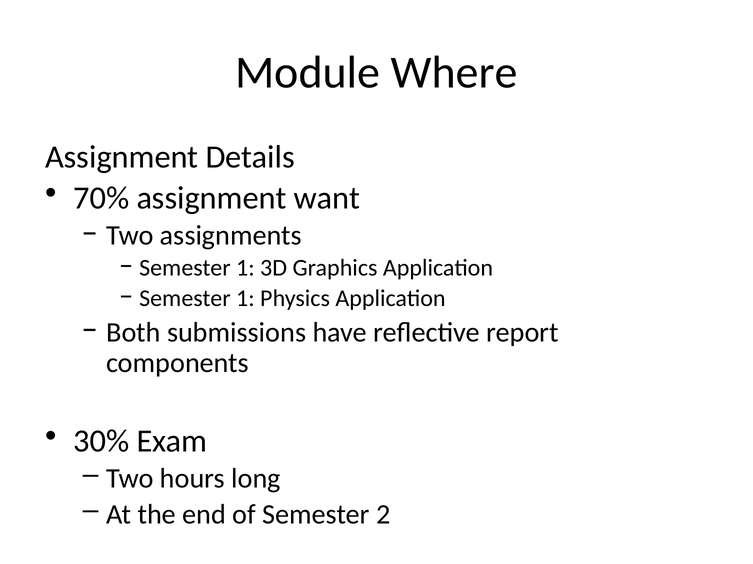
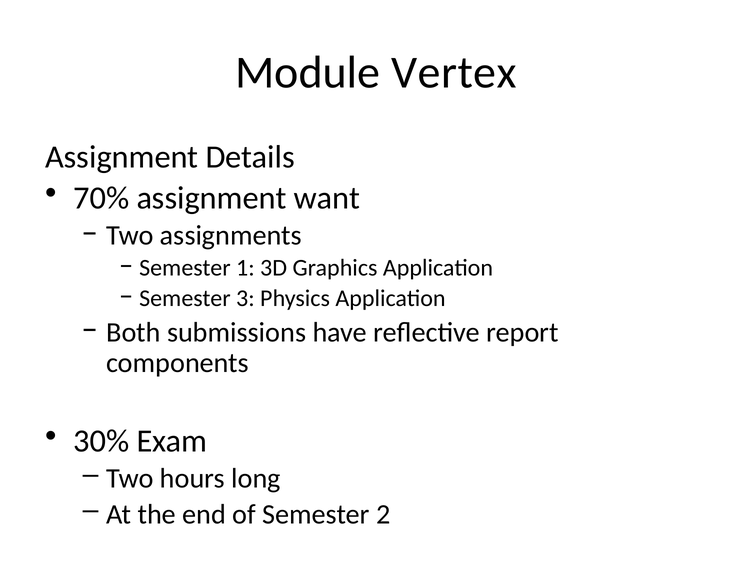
Where: Where -> Vertex (454, 73)
1: 1 -> 3 (245, 299)
